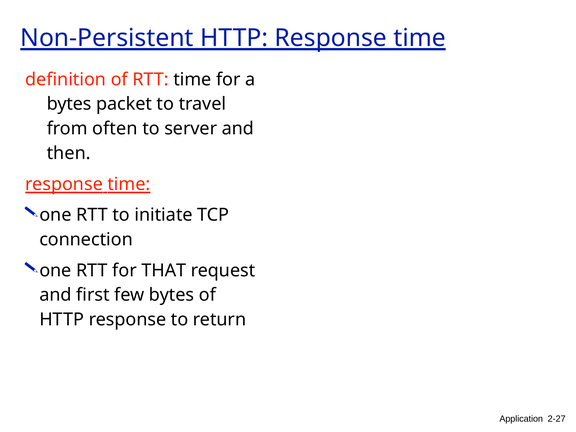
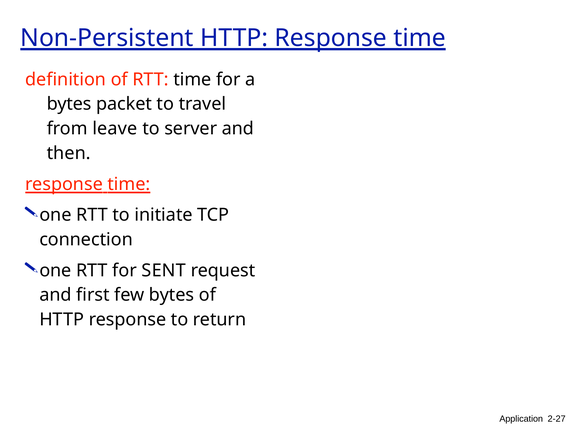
often: often -> leave (115, 129)
THAT: THAT -> SENT (164, 270)
